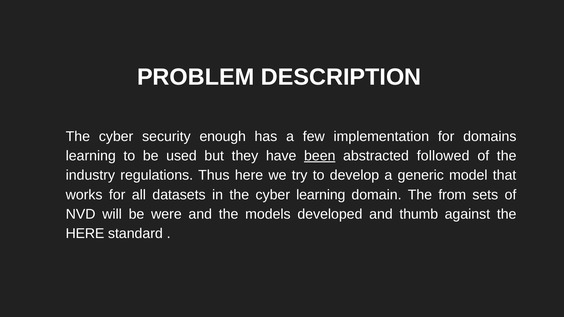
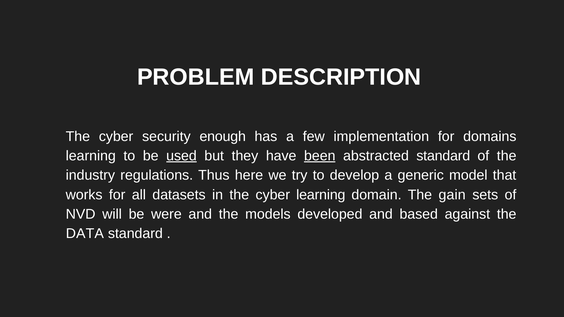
used underline: none -> present (181, 156)
abstracted followed: followed -> standard (443, 156)
from: from -> gain (452, 195)
thumb: thumb -> based (419, 214)
HERE: HERE -> DATA (85, 234)
